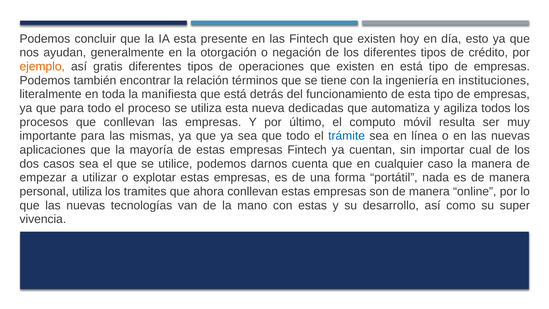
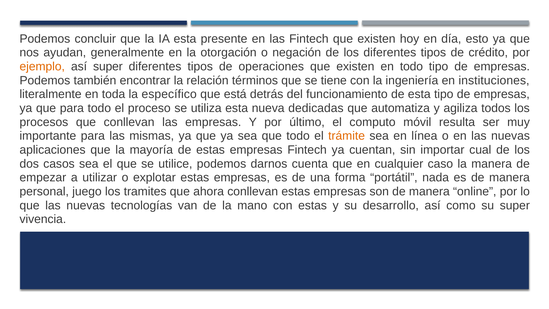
así gratis: gratis -> super (108, 67)
en está: está -> todo (411, 67)
manifiesta: manifiesta -> específico (169, 94)
trámite colour: blue -> orange (347, 136)
personal utiliza: utiliza -> juego (87, 191)
